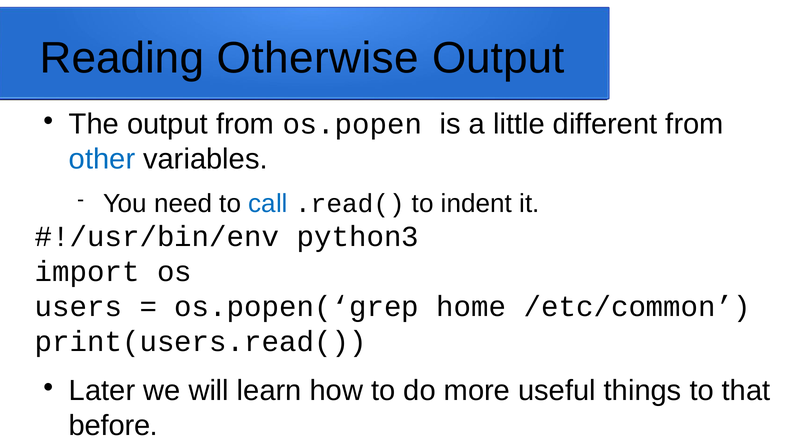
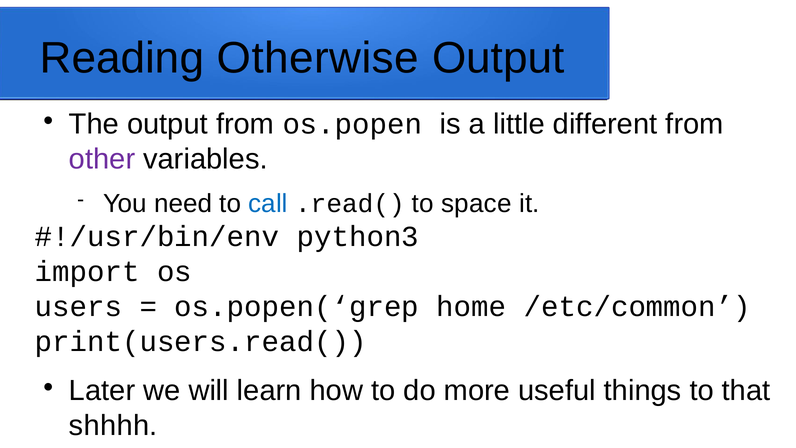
other colour: blue -> purple (102, 159)
indent: indent -> space (476, 203)
before: before -> shhhh (113, 425)
